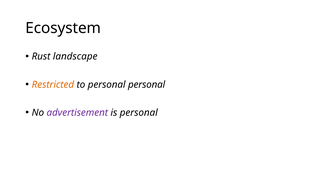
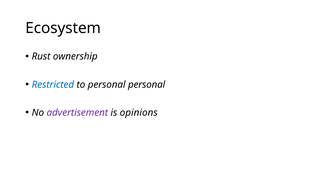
landscape: landscape -> ownership (75, 56)
Restricted colour: orange -> blue (53, 84)
is personal: personal -> opinions (139, 112)
